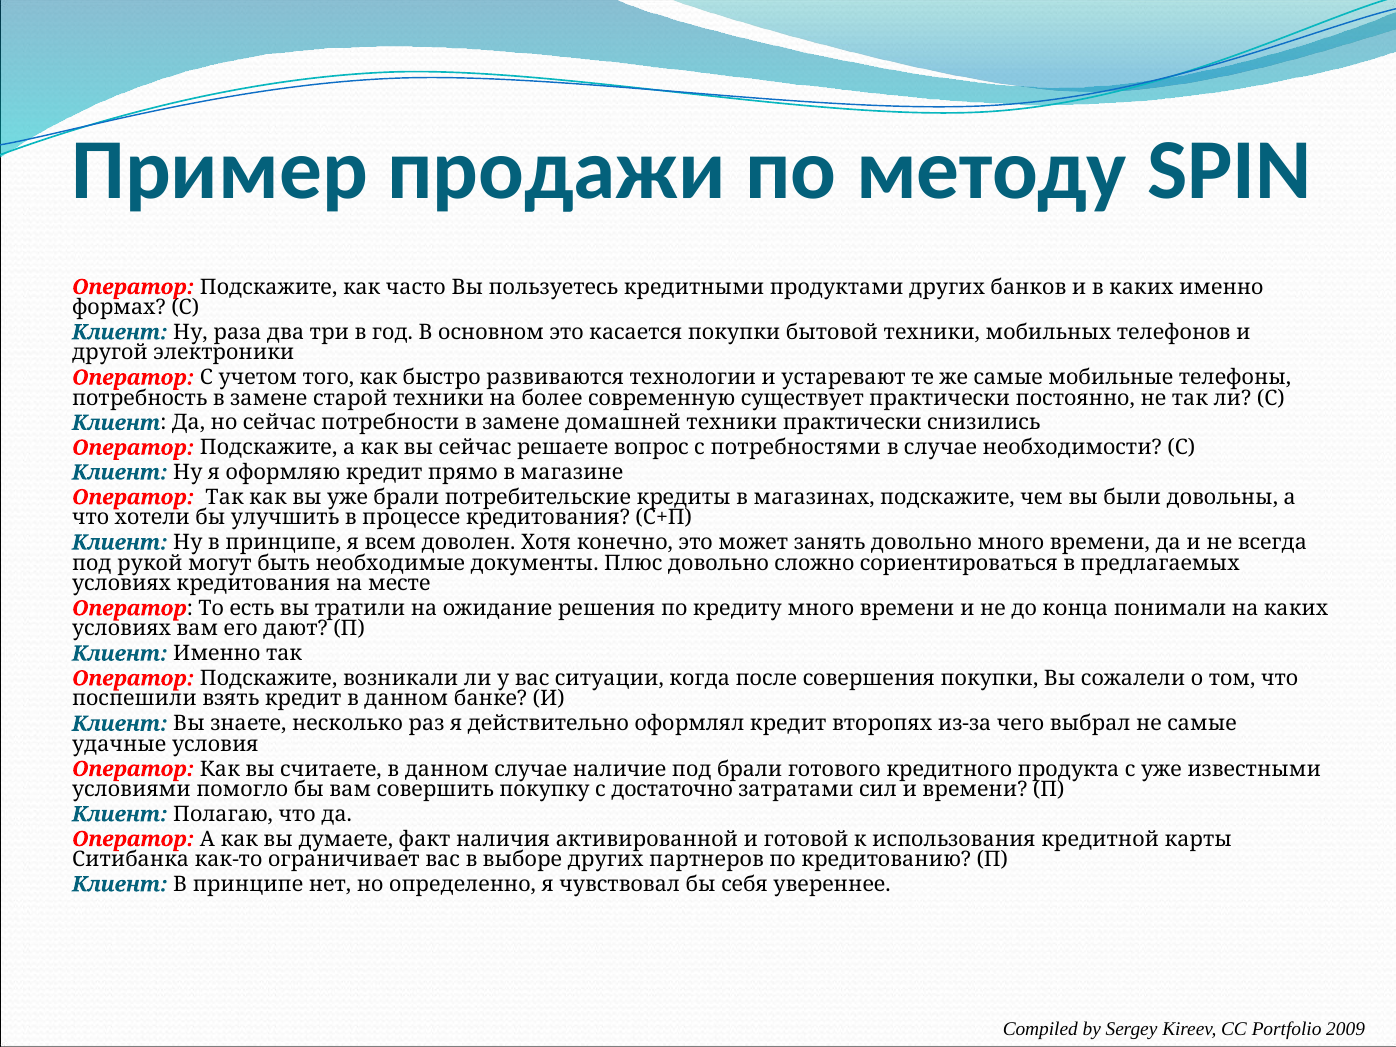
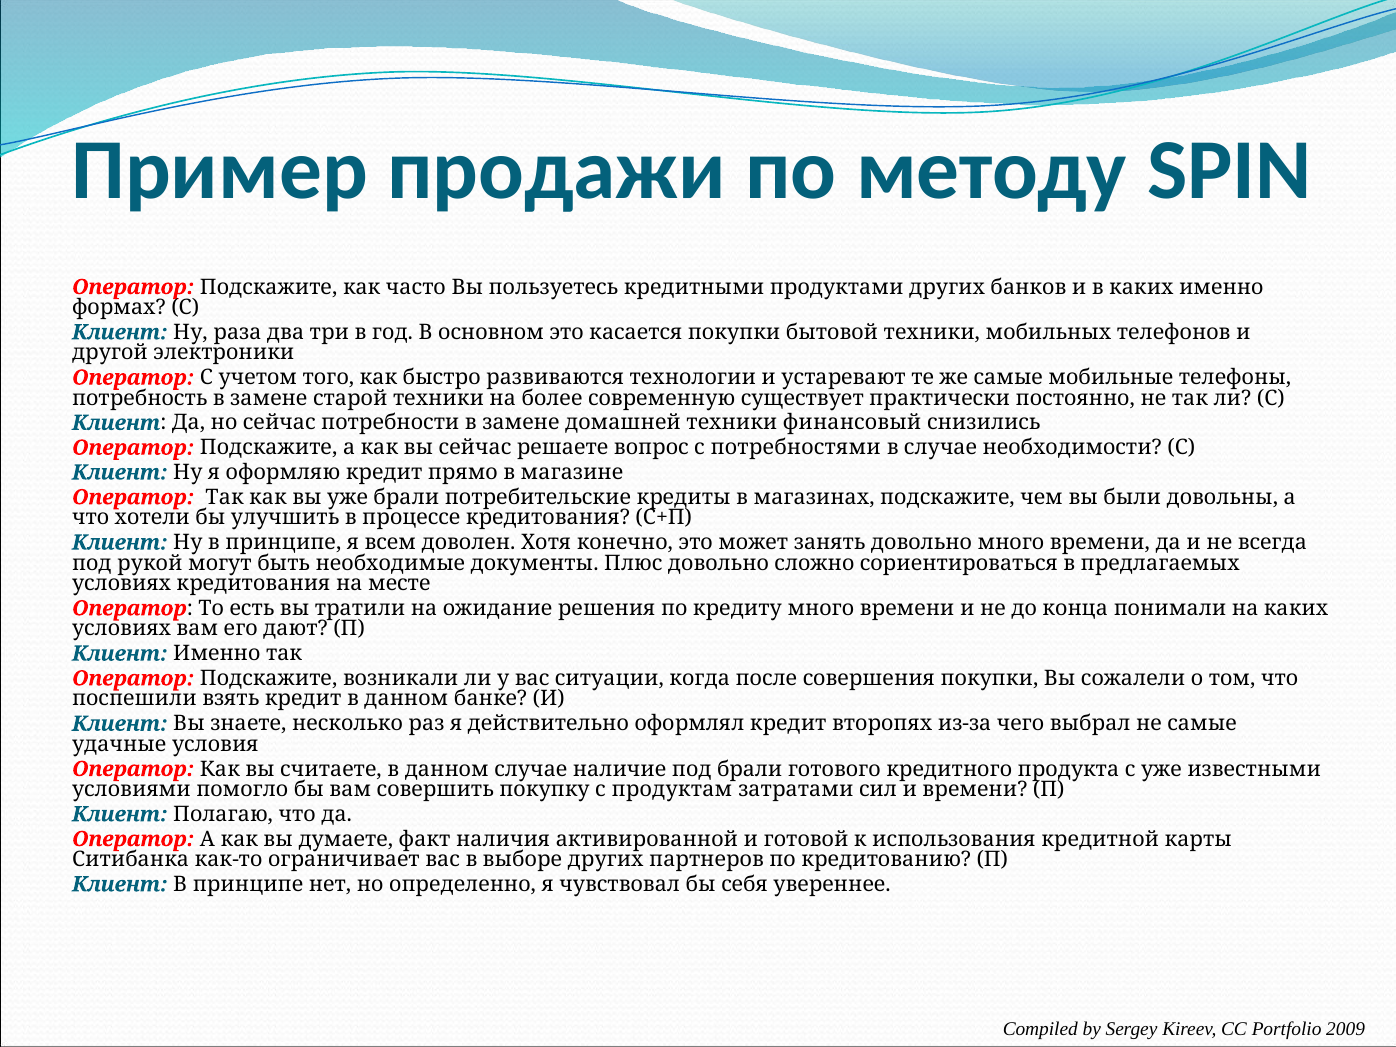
техники практически: практически -> финансовый (852, 423)
достаточно: достаточно -> продуктам (672, 790)
